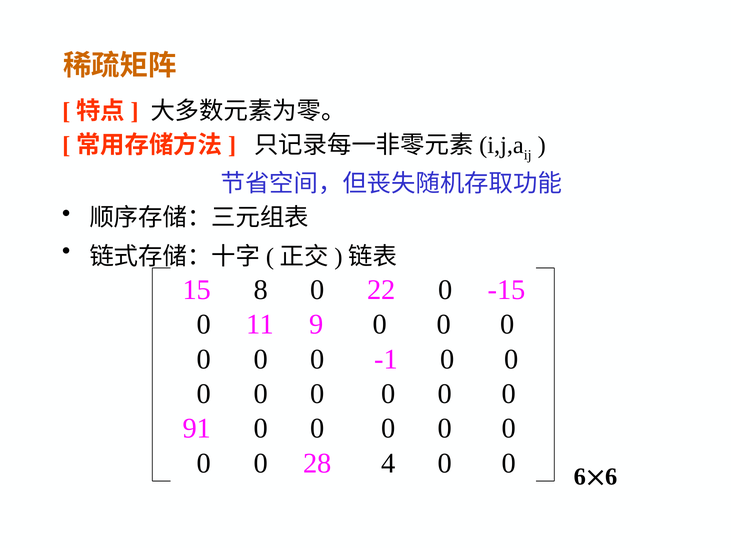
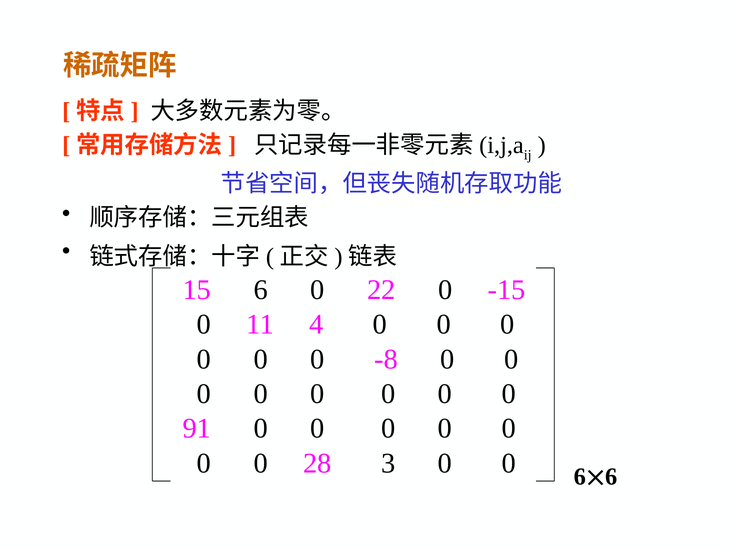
15 8: 8 -> 6 (261, 290)
9: 9 -> 4 (316, 325)
-1: -1 -> -8 (386, 359)
4: 4 -> 3 (388, 463)
